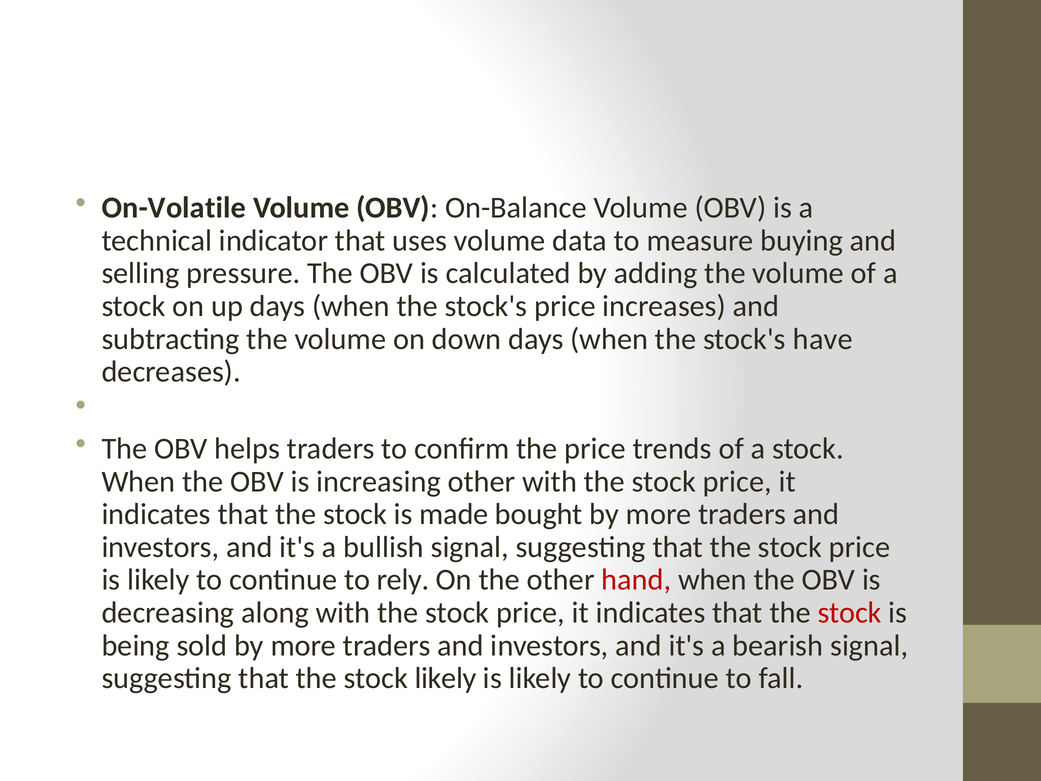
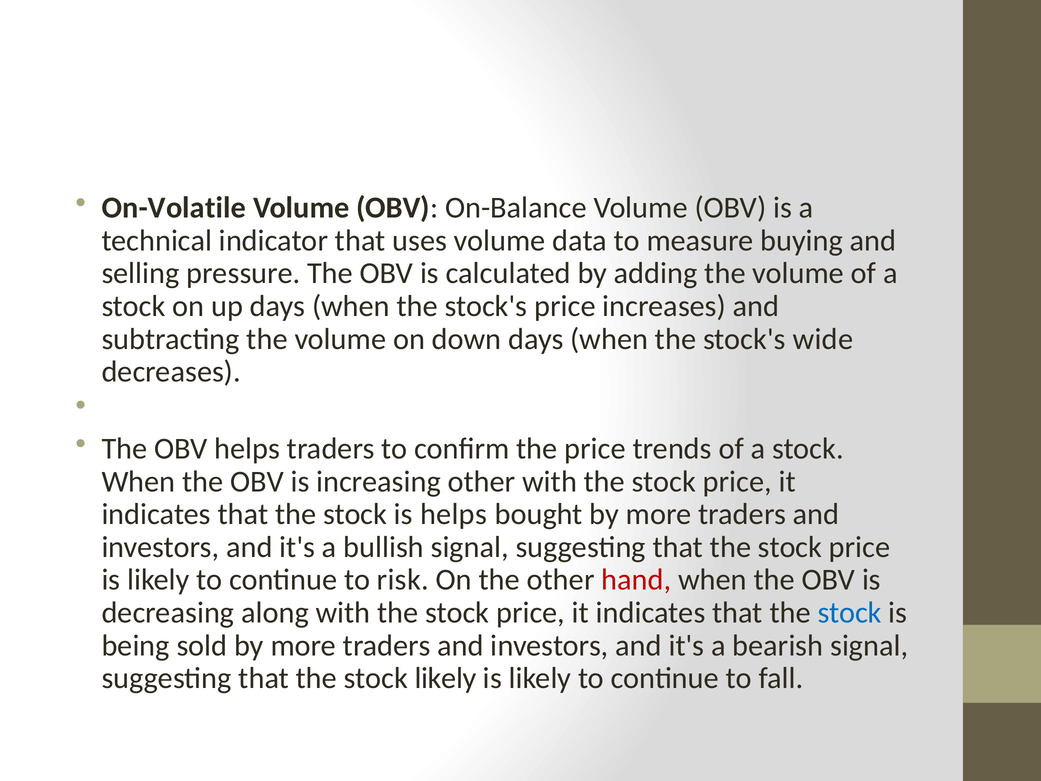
have: have -> wide (823, 339)
is made: made -> helps (454, 514)
rely: rely -> risk (403, 580)
stock colour: red -> blue (850, 613)
